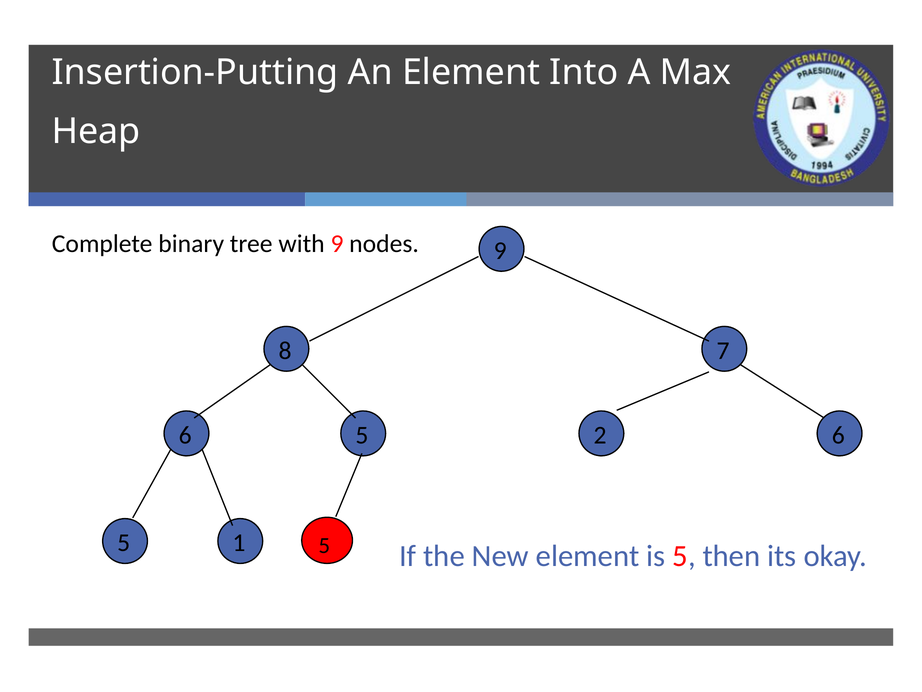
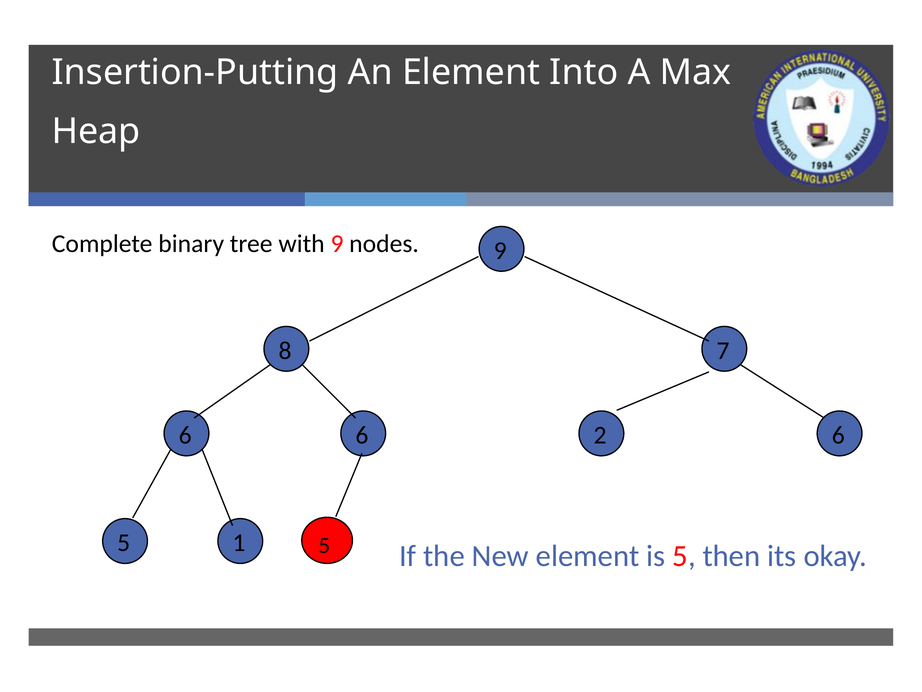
5: 5 -> 6 (362, 435)
